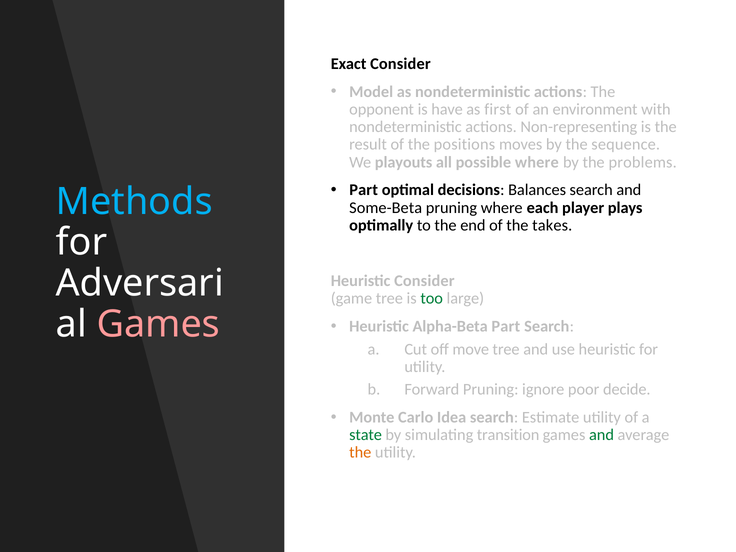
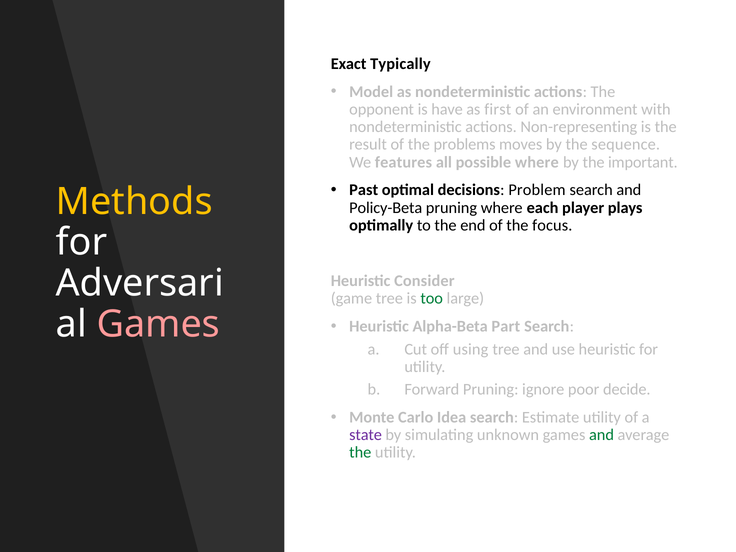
Exact Consider: Consider -> Typically (400, 64)
positions: positions -> problems (465, 145)
playouts: playouts -> features (403, 162)
problems: problems -> important (643, 162)
Part: Part -> Past (364, 190)
Balances: Balances -> Problem (537, 190)
Methods colour: light blue -> yellow (134, 202)
Some-Beta: Some-Beta -> Policy-Beta (386, 208)
takes: takes -> focus (552, 225)
move: move -> using (471, 349)
state colour: green -> purple (366, 435)
transition: transition -> unknown (508, 435)
the colour: orange -> green (360, 453)
